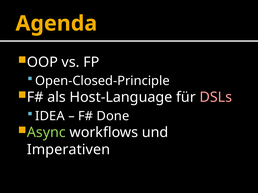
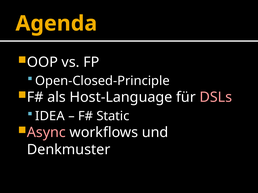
Done: Done -> Static (113, 116)
Async colour: light green -> pink (46, 133)
Imperativen: Imperativen -> Denkmuster (69, 150)
